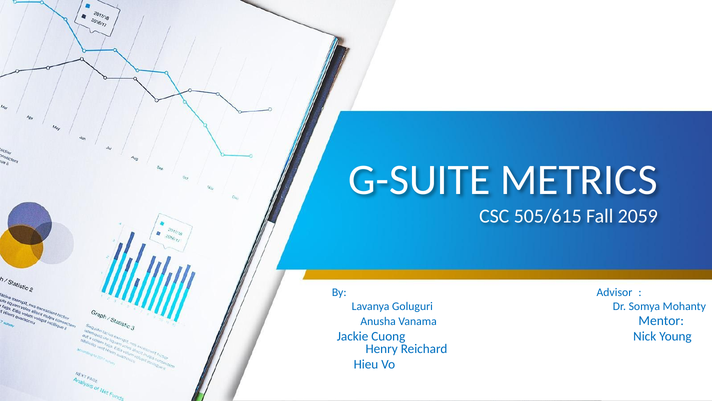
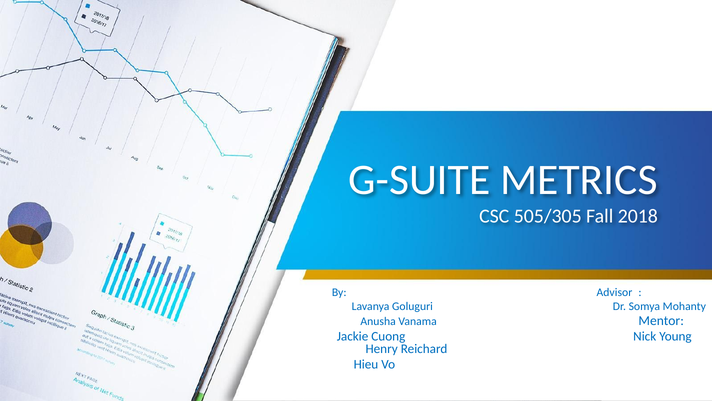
505/615: 505/615 -> 505/305 (548, 216)
2059: 2059 -> 2018 (638, 216)
